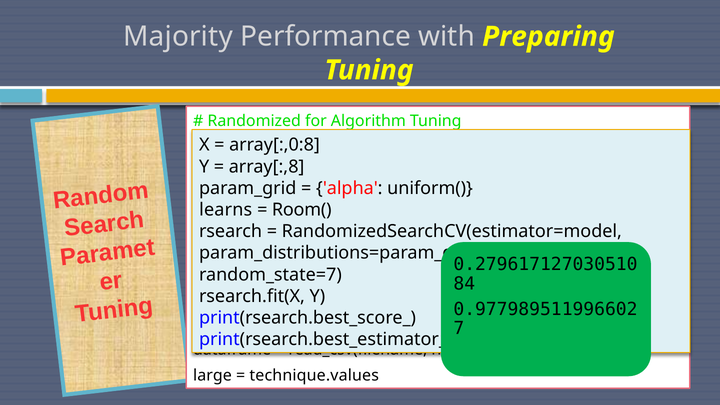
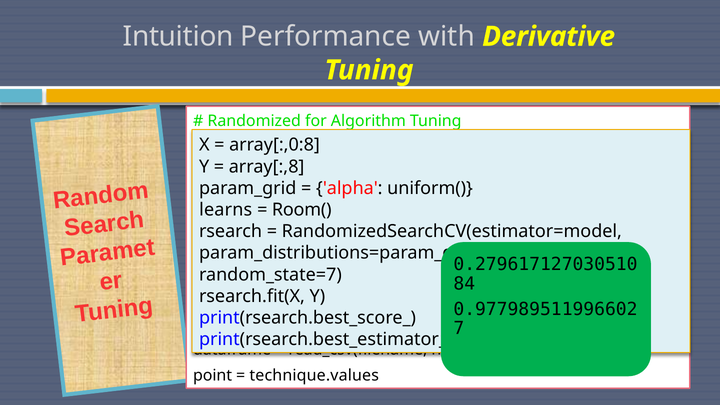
Majority: Majority -> Intuition (178, 37)
Preparing: Preparing -> Derivative (549, 37)
large: large -> point (213, 376)
